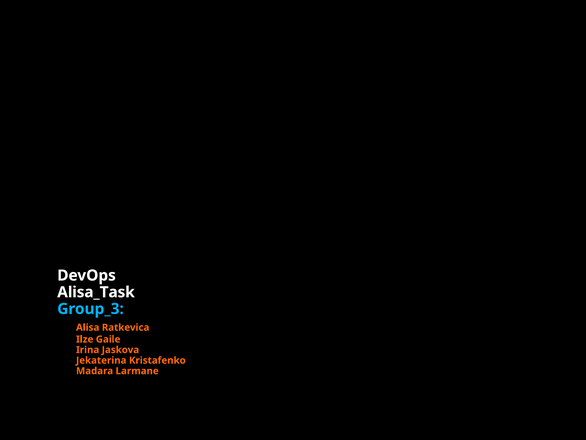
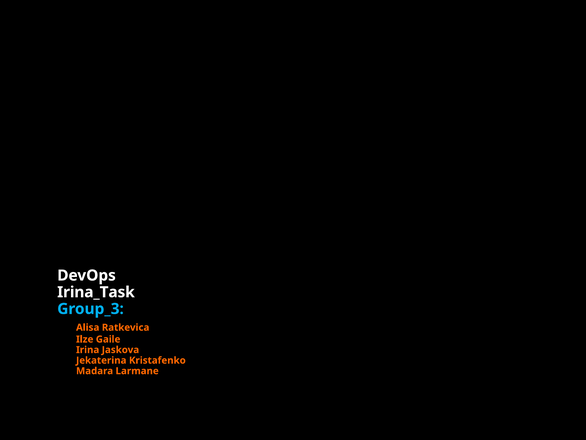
Alisa_Task: Alisa_Task -> Irina_Task (96, 292)
